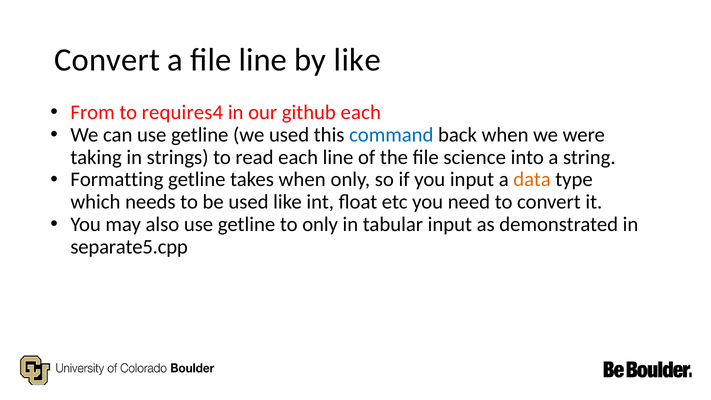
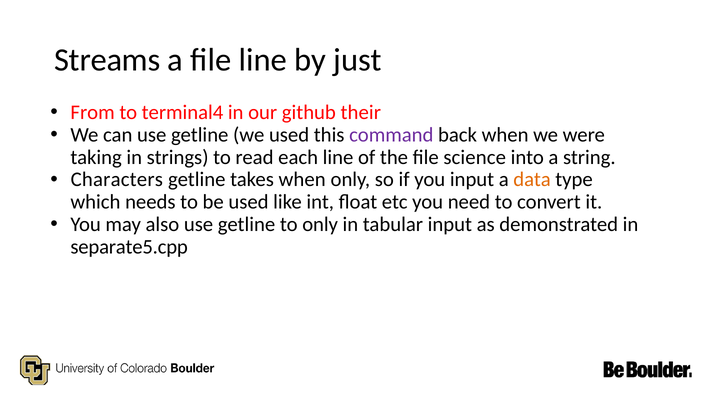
Convert: Convert -> Streams (107, 60)
by like: like -> just (358, 60)
requires4: requires4 -> terminal4 (182, 112)
github each: each -> their (361, 112)
command colour: blue -> purple (391, 135)
Formatting: Formatting -> Characters (117, 180)
